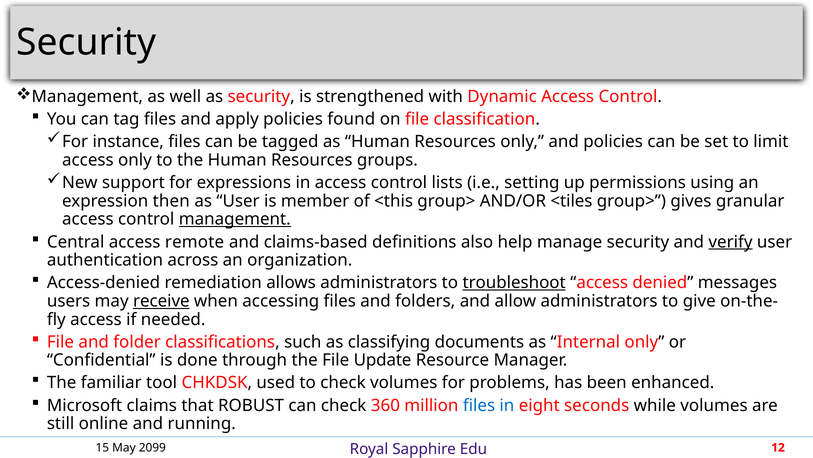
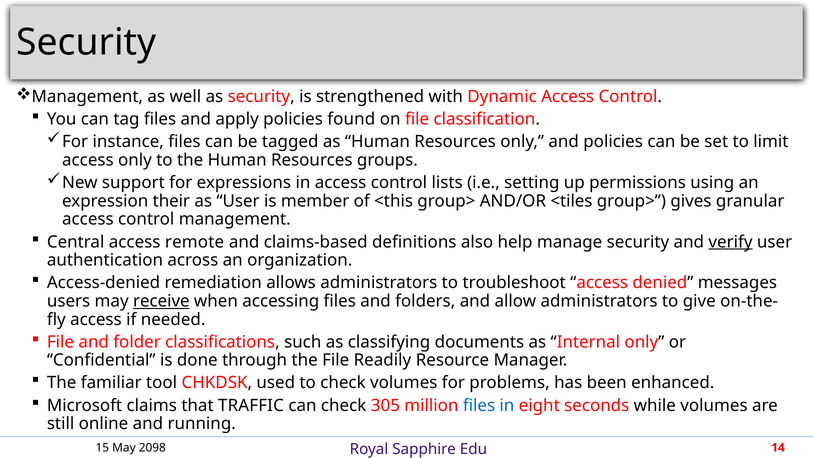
then: then -> their (171, 201)
management underline: present -> none (235, 219)
troubleshoot underline: present -> none (514, 282)
Update: Update -> Readily (382, 360)
ROBUST: ROBUST -> TRAFFIC (251, 405)
360: 360 -> 305 (385, 405)
2099: 2099 -> 2098 (152, 447)
12: 12 -> 14 (778, 447)
